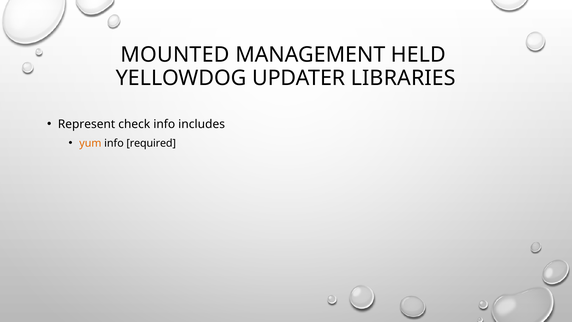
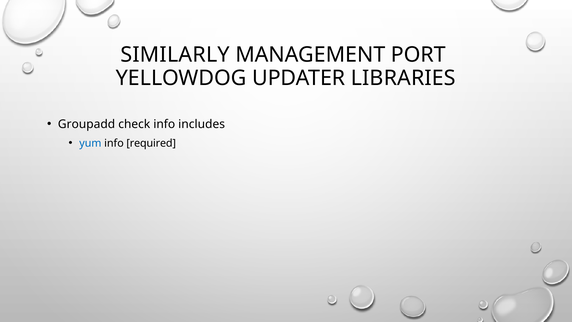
MOUNTED: MOUNTED -> SIMILARLY (175, 55)
HELD: HELD -> PORT (418, 55)
Represent: Represent -> Groupadd (87, 124)
yum colour: orange -> blue (90, 143)
